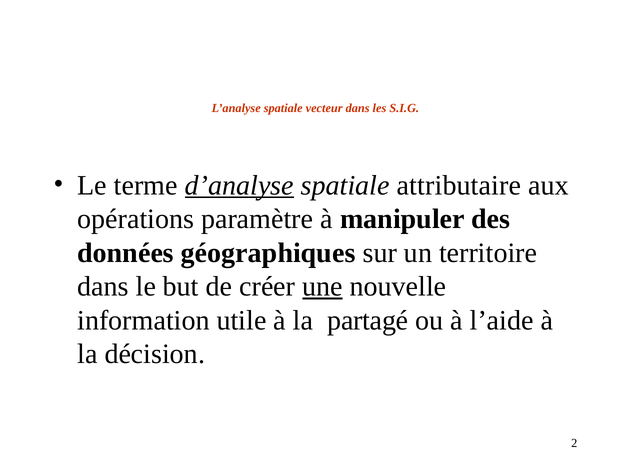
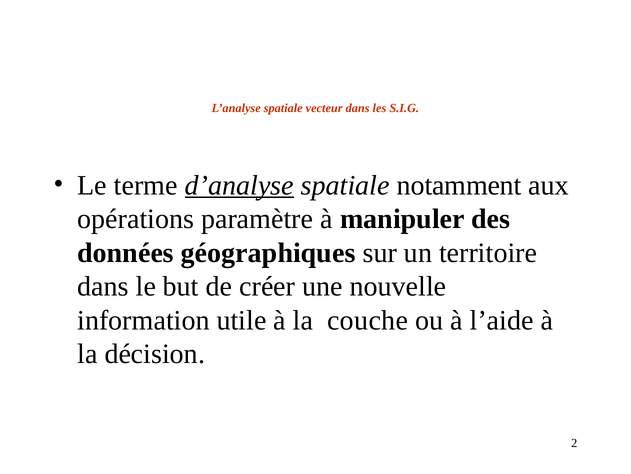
attributaire: attributaire -> notamment (459, 185)
une underline: present -> none (323, 286)
partagé: partagé -> couche (368, 320)
